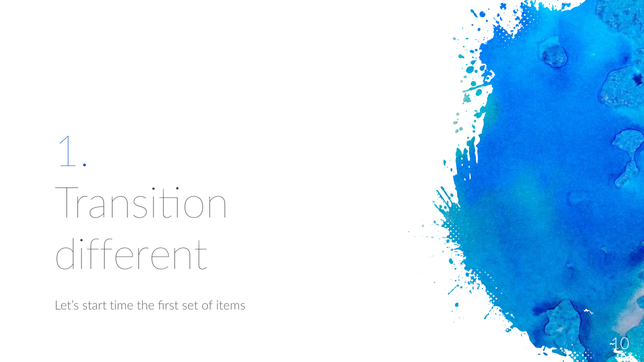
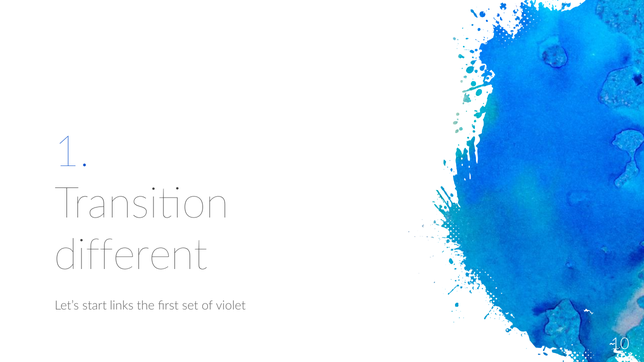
time: time -> links (122, 306)
items: items -> violet (231, 306)
